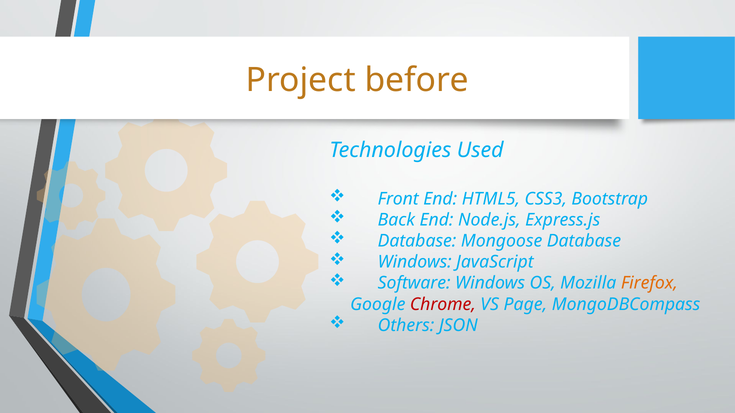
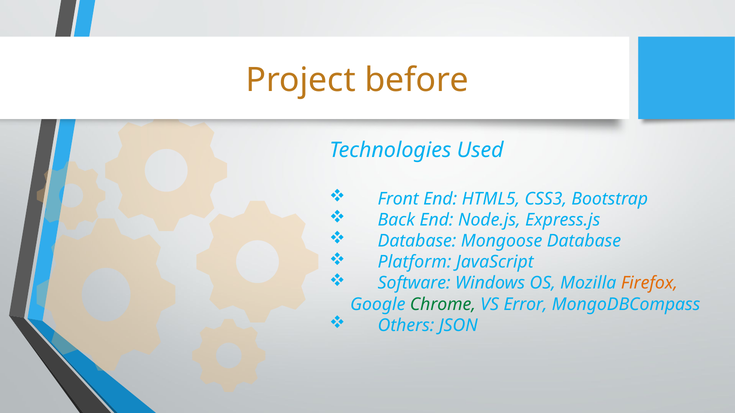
Windows: Windows -> Platform (415, 262)
Chrome colour: red -> green (443, 305)
Page: Page -> Error (525, 305)
